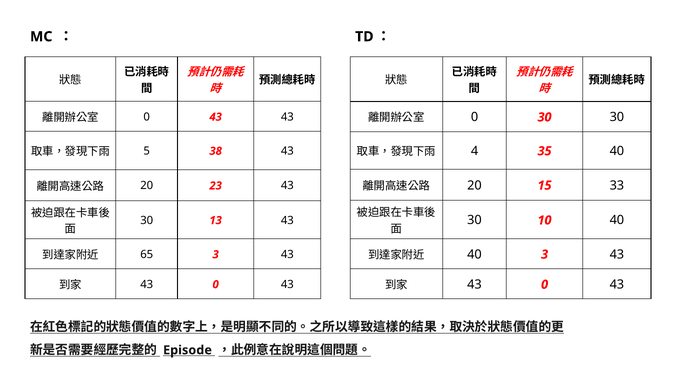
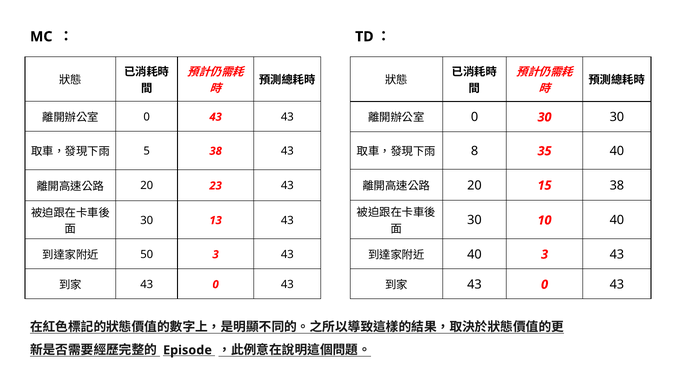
4: 4 -> 8 (475, 151)
15 33: 33 -> 38 (617, 186)
65: 65 -> 50 (147, 255)
